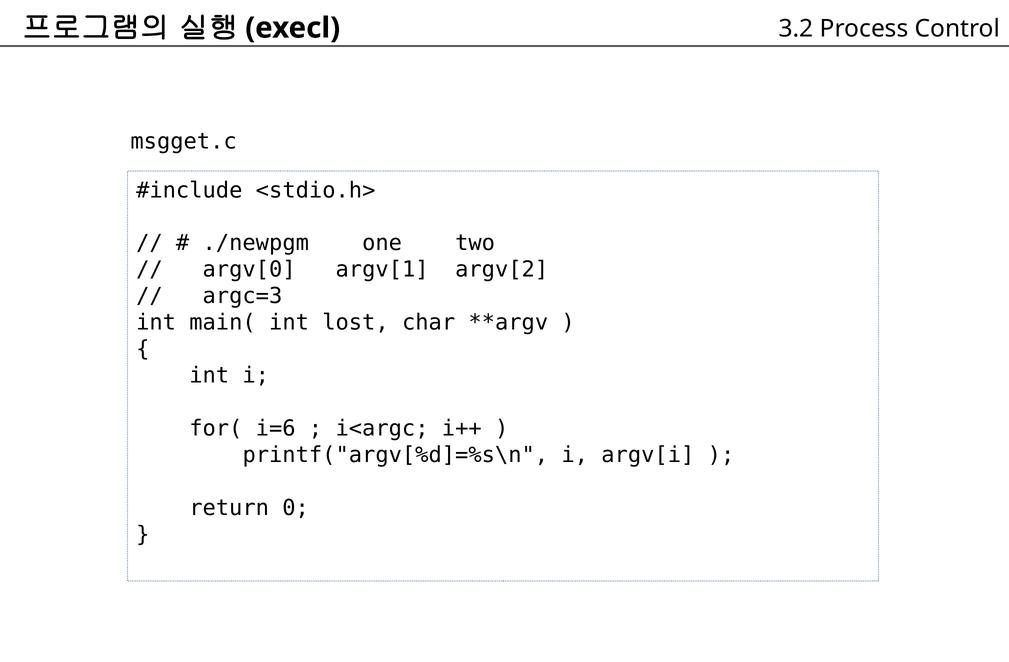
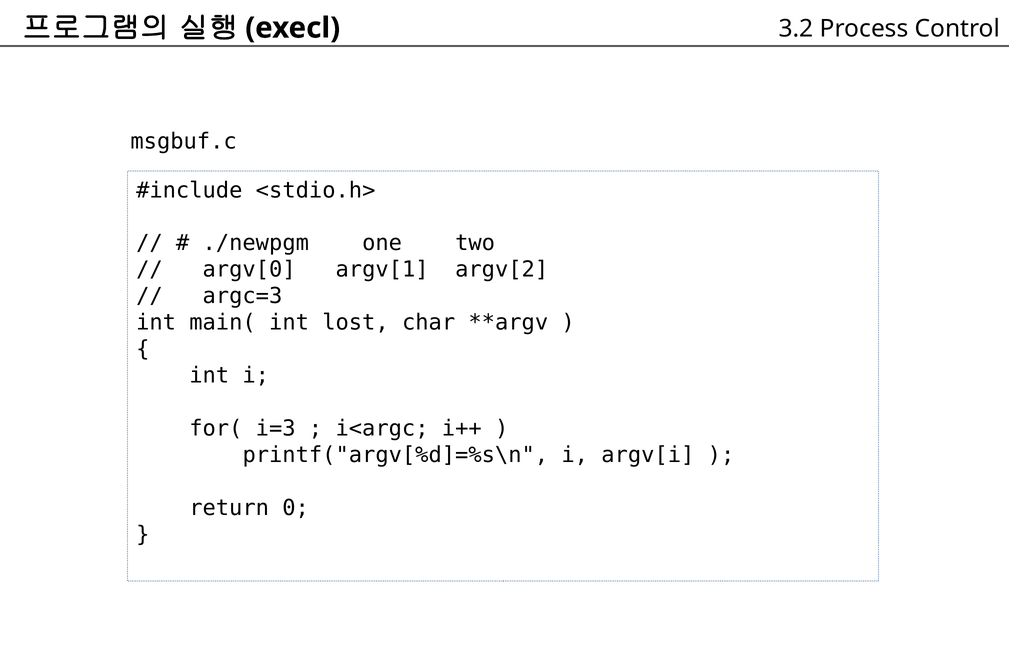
msgget.c: msgget.c -> msgbuf.c (184, 142)
i=6: i=6 -> i=3 (276, 429)
